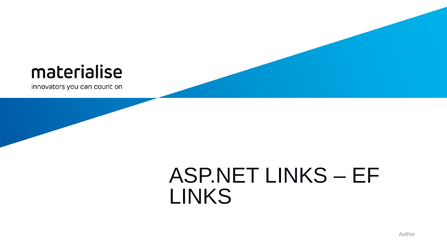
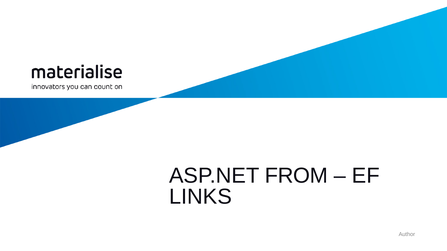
ASP.NET LINKS: LINKS -> FROM (296, 176)
